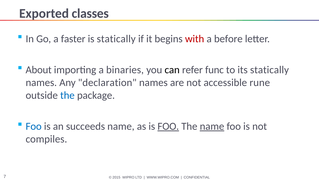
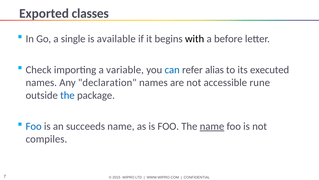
faster: faster -> single (73, 39)
is statically: statically -> available (116, 39)
with colour: red -> black (195, 39)
About: About -> Check (39, 70)
binaries: binaries -> variable (125, 70)
can colour: black -> blue (172, 70)
func: func -> alias (214, 70)
its statically: statically -> executed (270, 70)
FOO underline: present -> none (168, 126)
